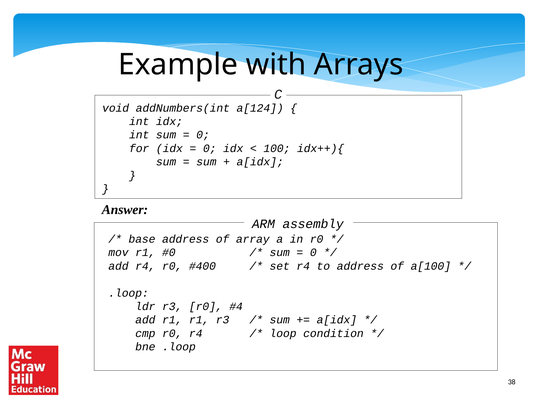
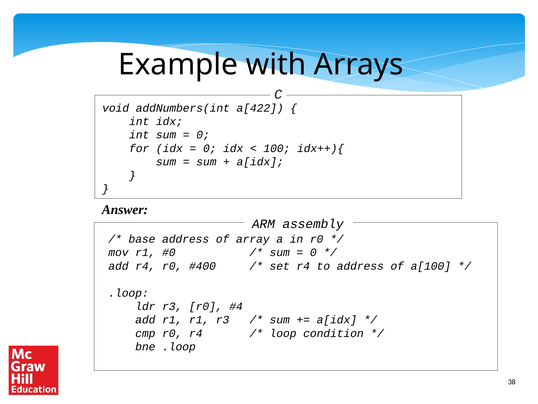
a[124: a[124 -> a[422 (260, 108)
